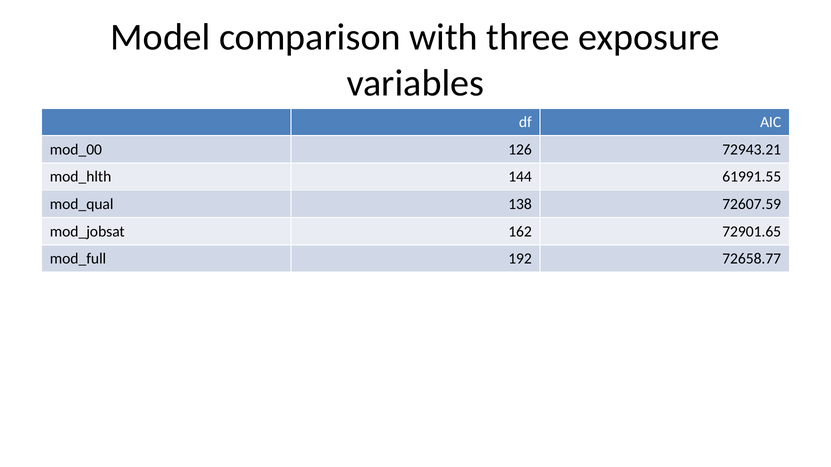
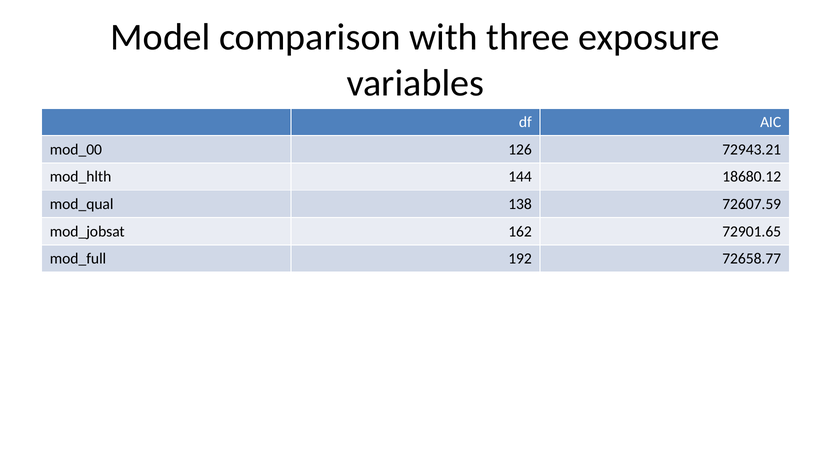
61991.55: 61991.55 -> 18680.12 (752, 177)
